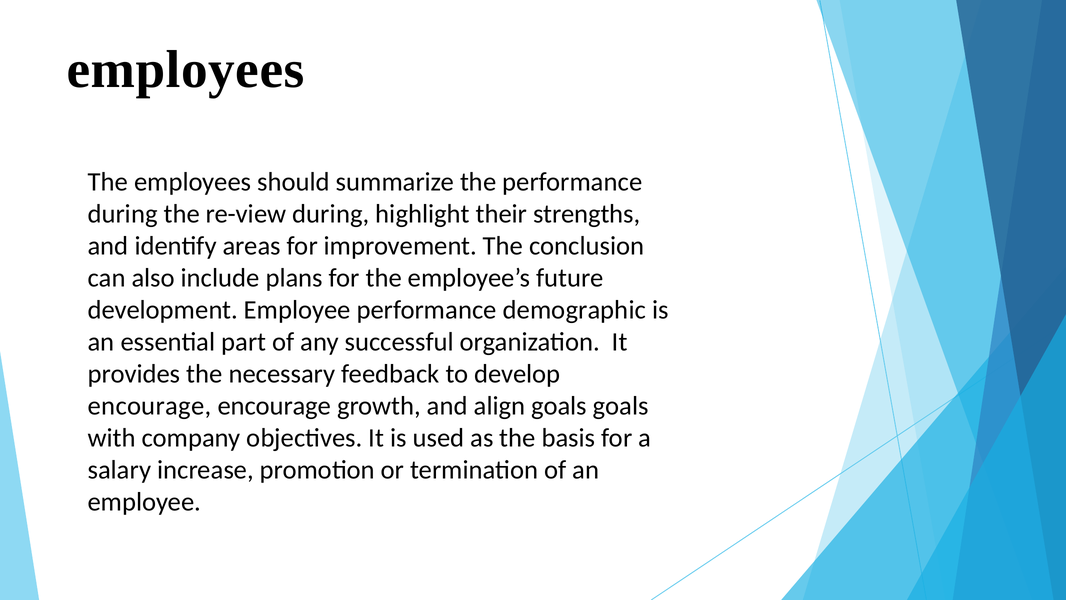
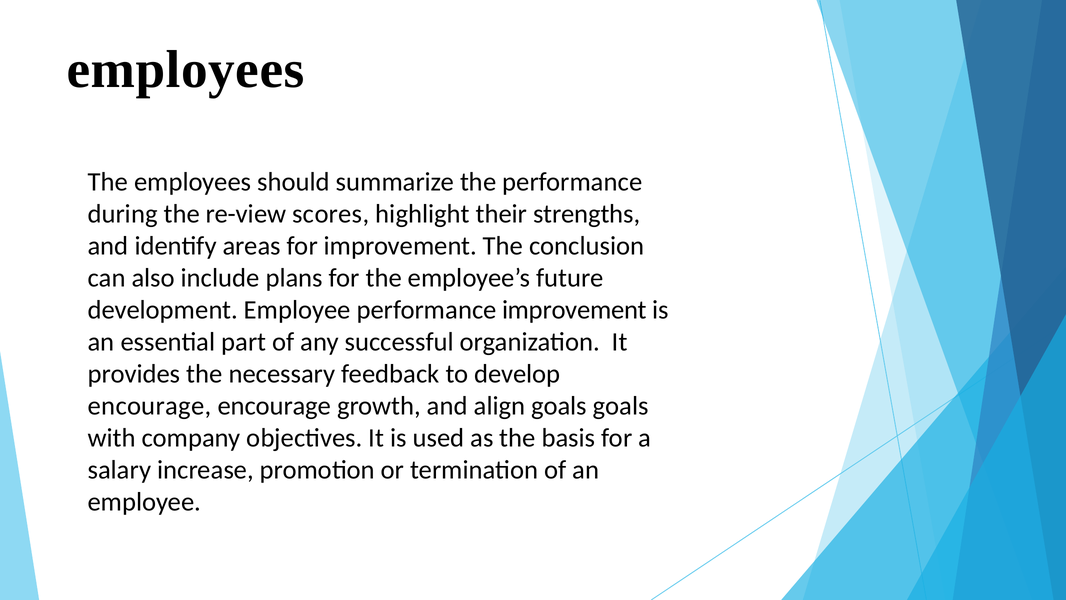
re-view during: during -> scores (331, 214)
performance demographic: demographic -> improvement (574, 310)
